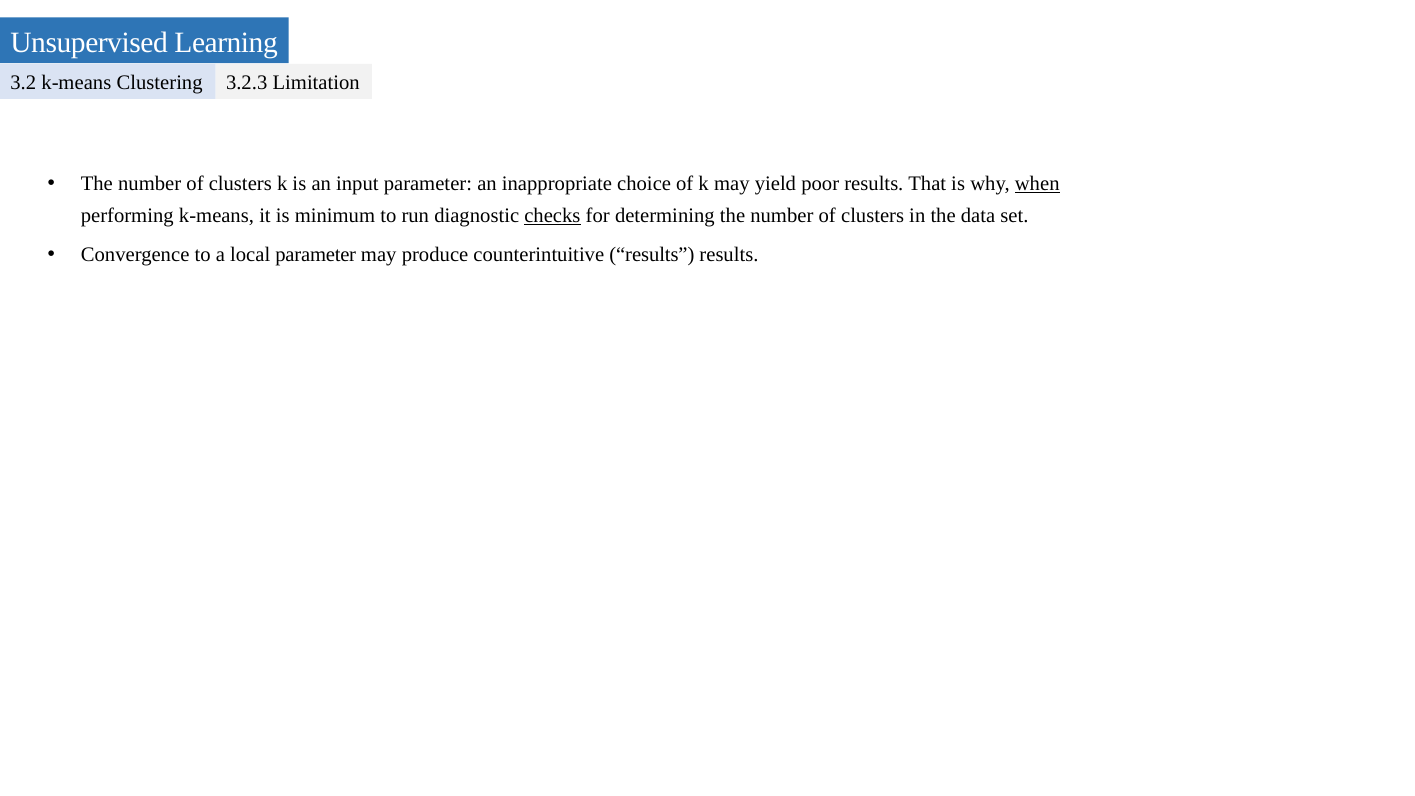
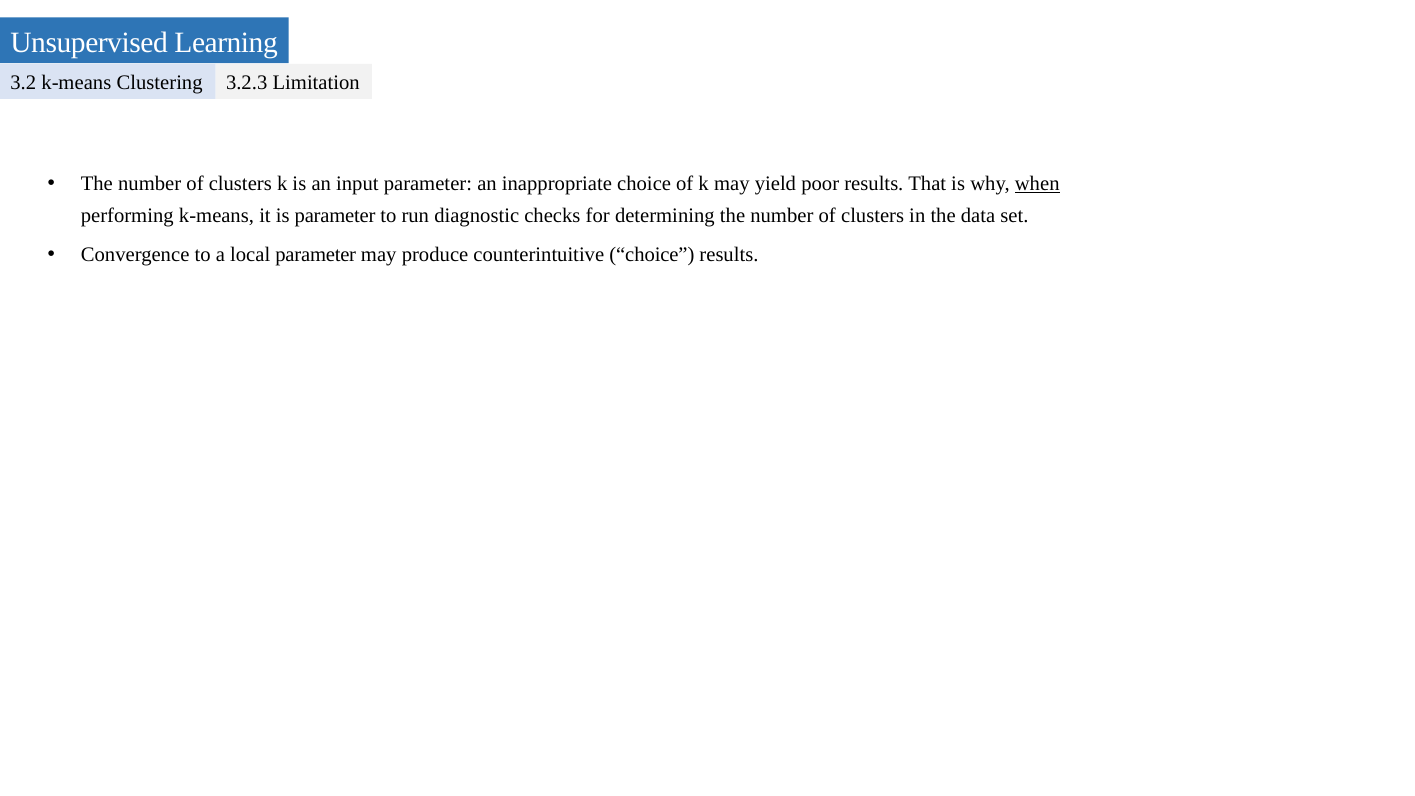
is minimum: minimum -> parameter (335, 215)
checks underline: present -> none (552, 215)
counterintuitive results: results -> choice (652, 255)
